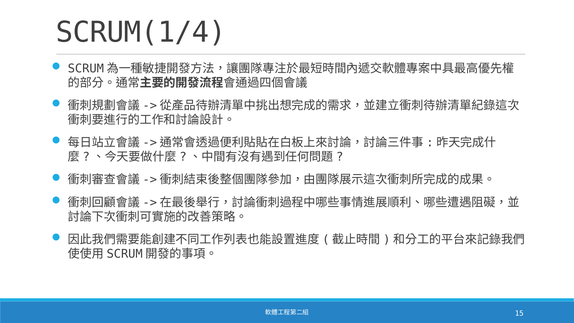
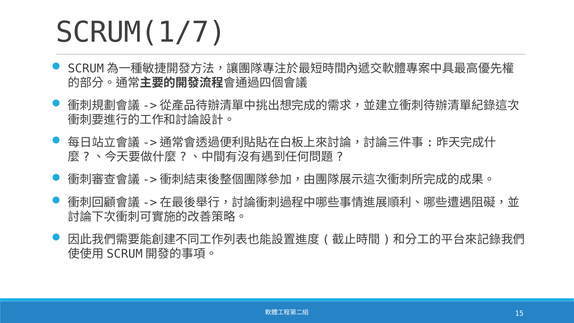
SCRUM(1/4: SCRUM(1/4 -> SCRUM(1/7 (141, 32)
